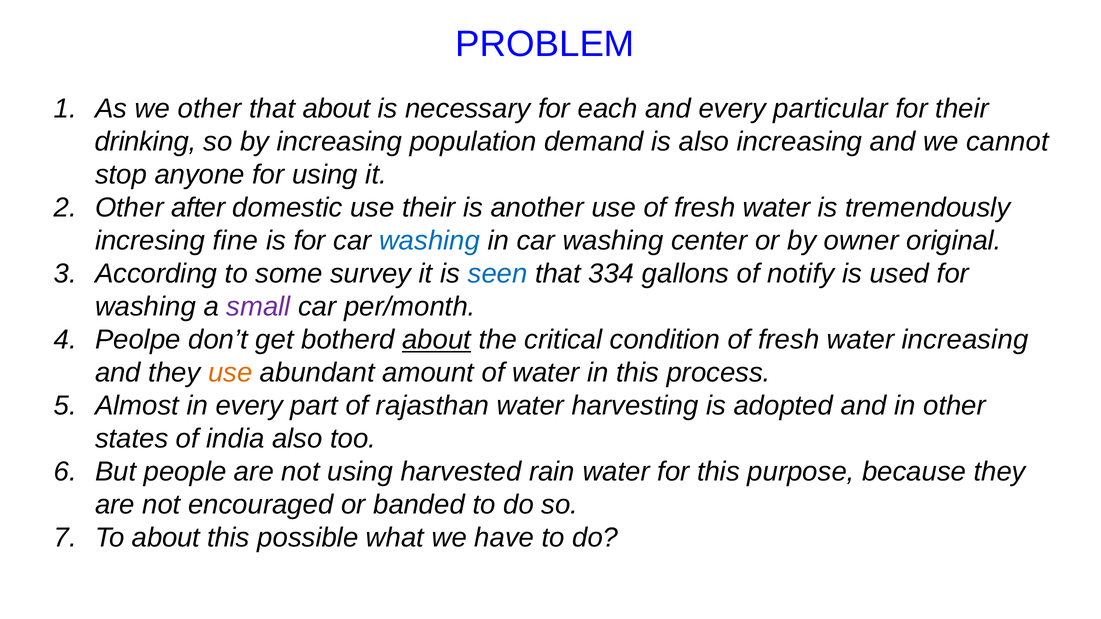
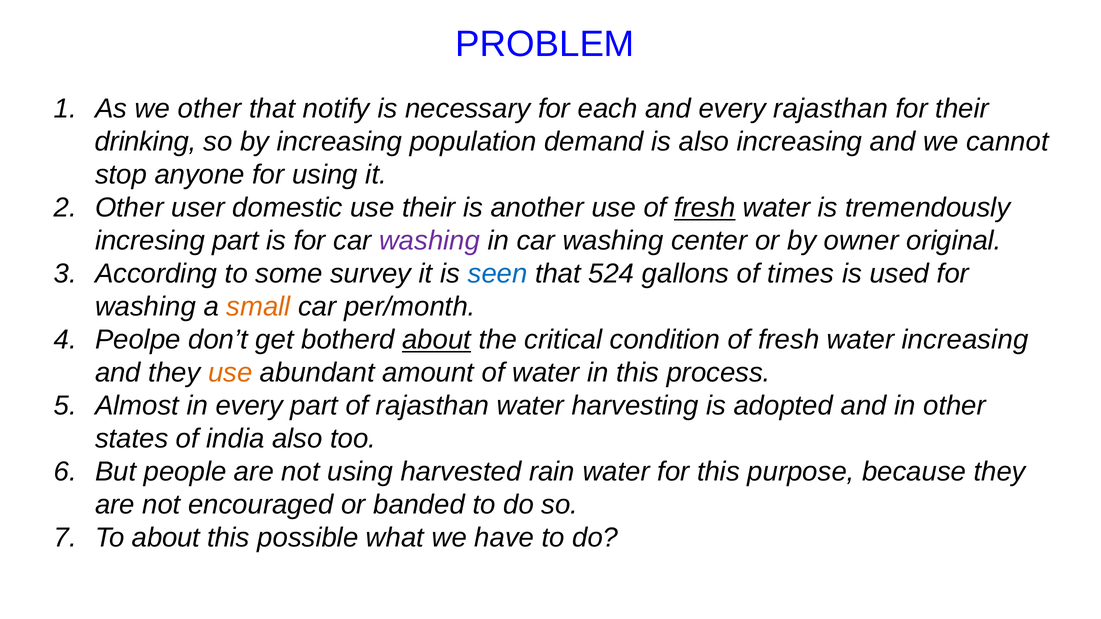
that about: about -> notify (336, 109)
every particular: particular -> rajasthan (831, 109)
after: after -> user (198, 208)
fresh underline: none -> present (705, 208)
incresing fine: fine -> part (236, 241)
washing colour: blue -> purple (430, 241)
334: 334 -> 524 (611, 274)
notify: notify -> times (801, 274)
small colour: purple -> orange (258, 307)
